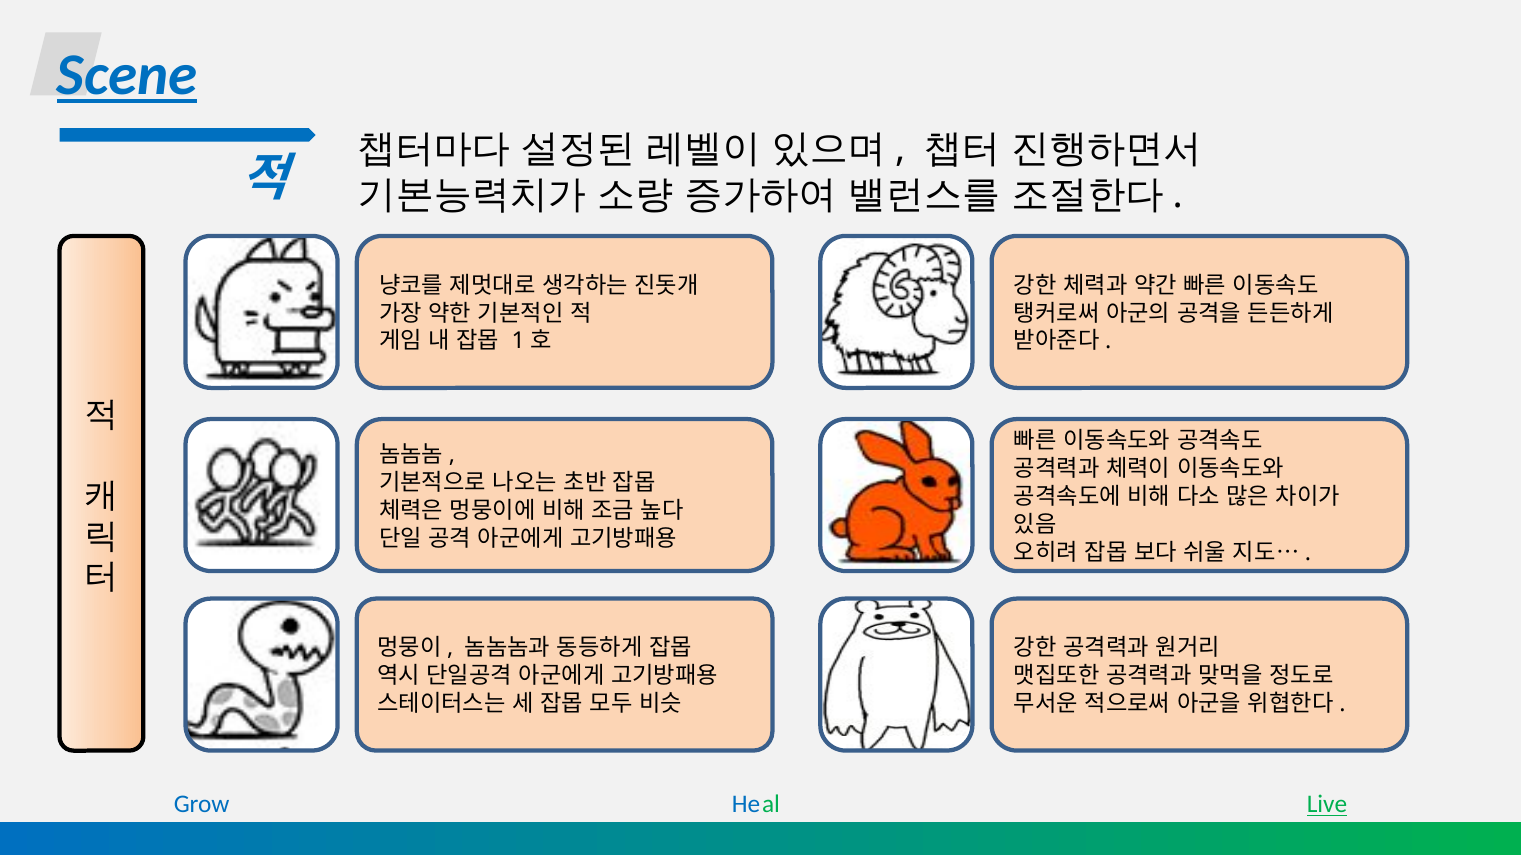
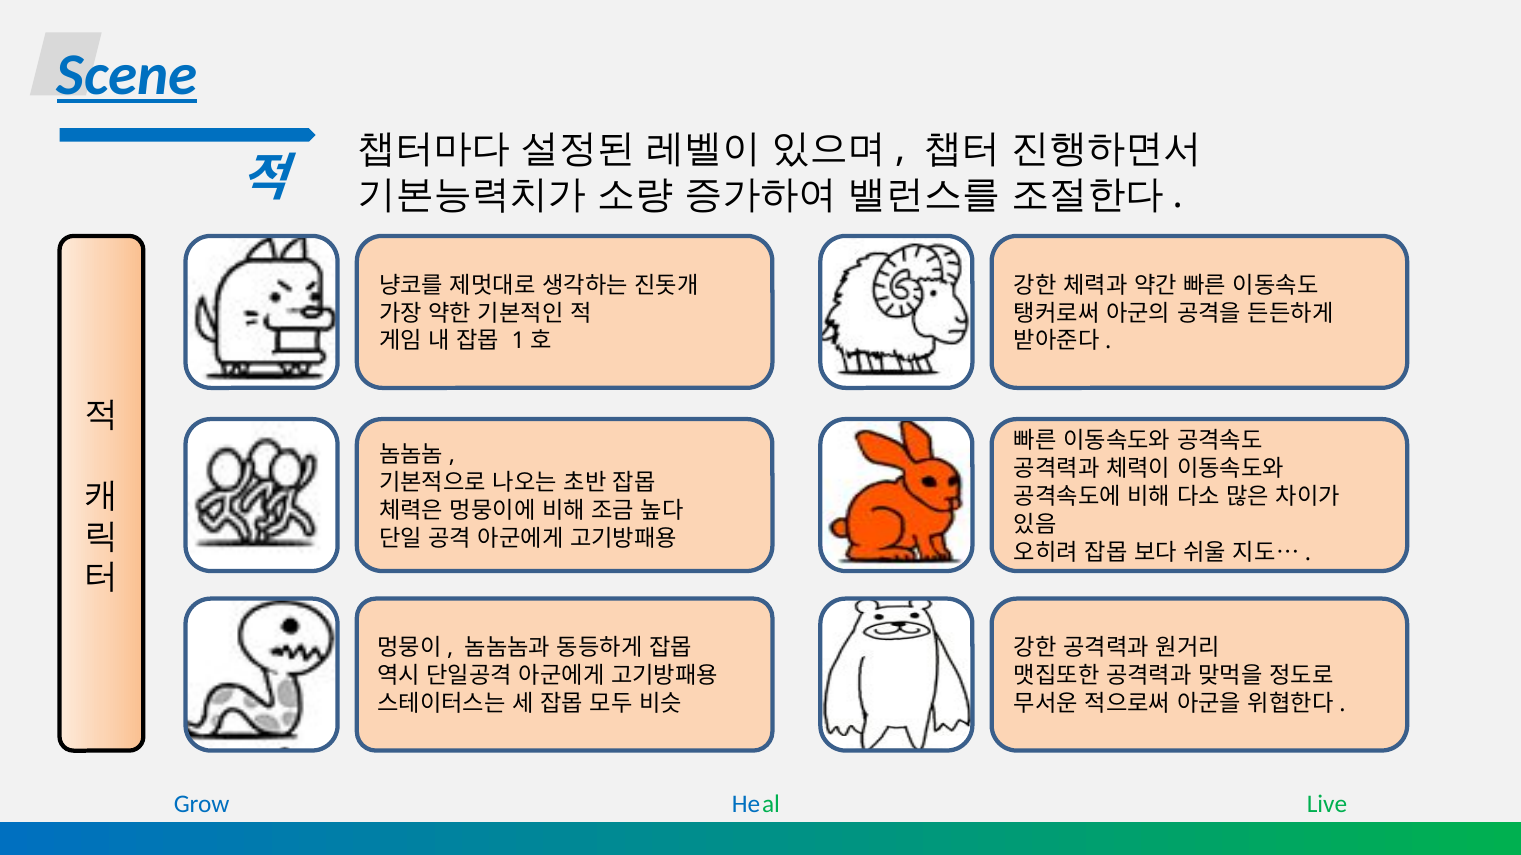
Live underline: present -> none (1327, 805)
